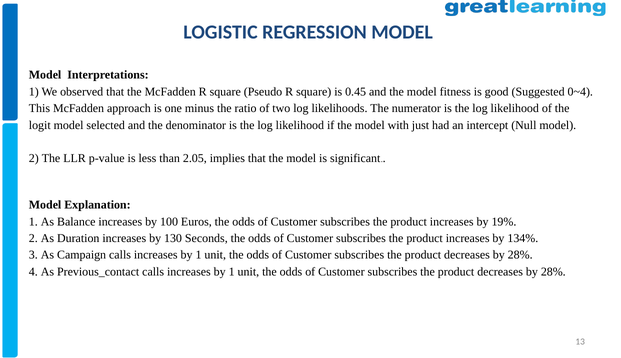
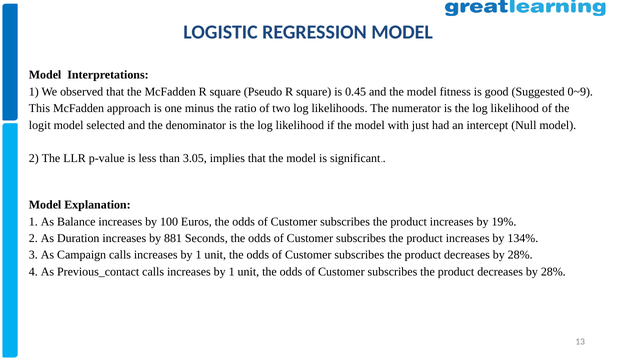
0~4: 0~4 -> 0~9 (580, 92)
2.05: 2.05 -> 3.05 (195, 159)
130: 130 -> 881 (173, 239)
